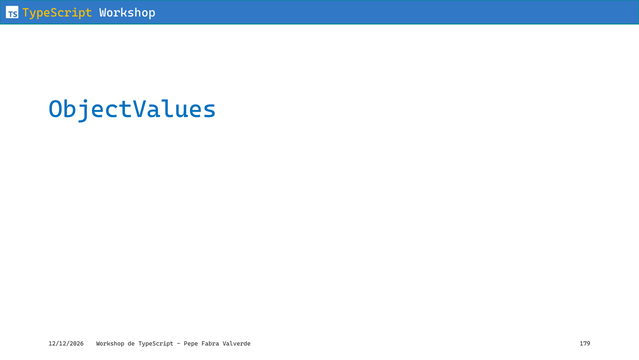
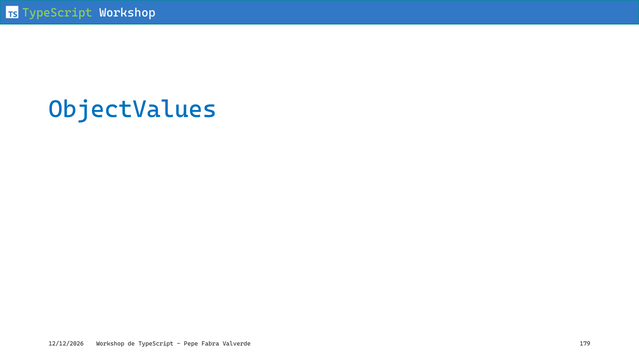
TypeScript colour: yellow -> light green (57, 13)
